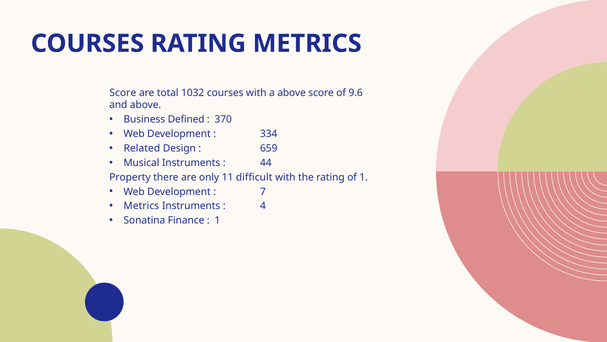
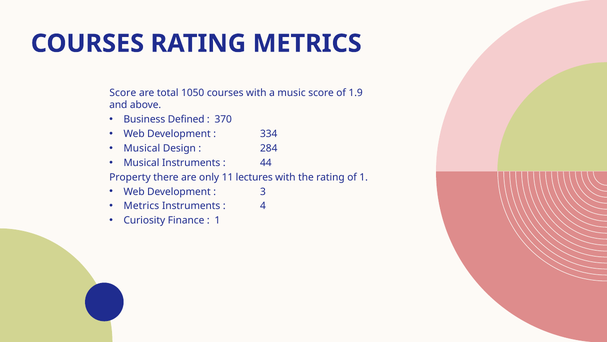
1032: 1032 -> 1050 (193, 93)
a above: above -> music (292, 93)
9.6: 9.6 -> 1.9 (356, 93)
Related: Related -> Musical (142, 148)
659: 659 -> 284 (269, 148)
difficult: difficult -> lectures (254, 177)
7: 7 -> 3 (263, 191)
Sonatina: Sonatina -> Curiosity (144, 220)
